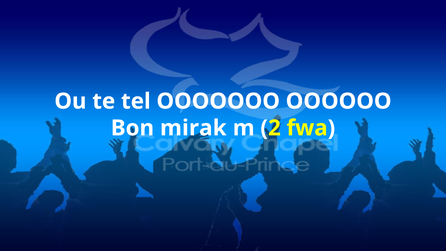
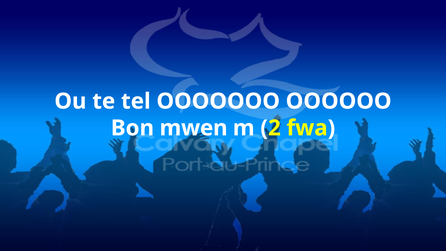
mirak: mirak -> mwen (194, 128)
